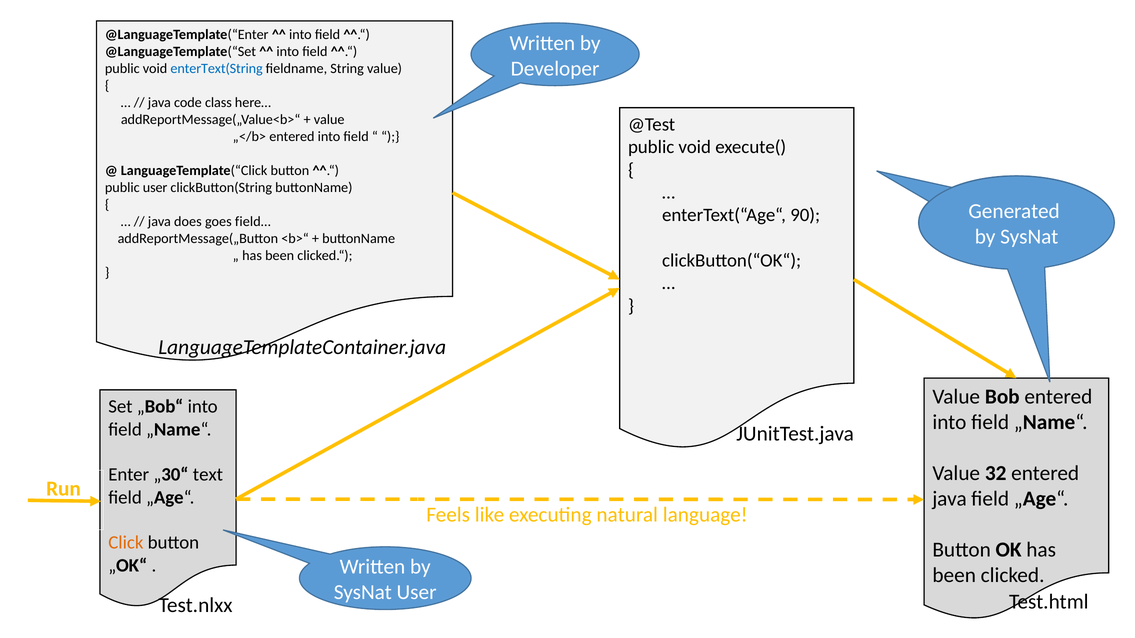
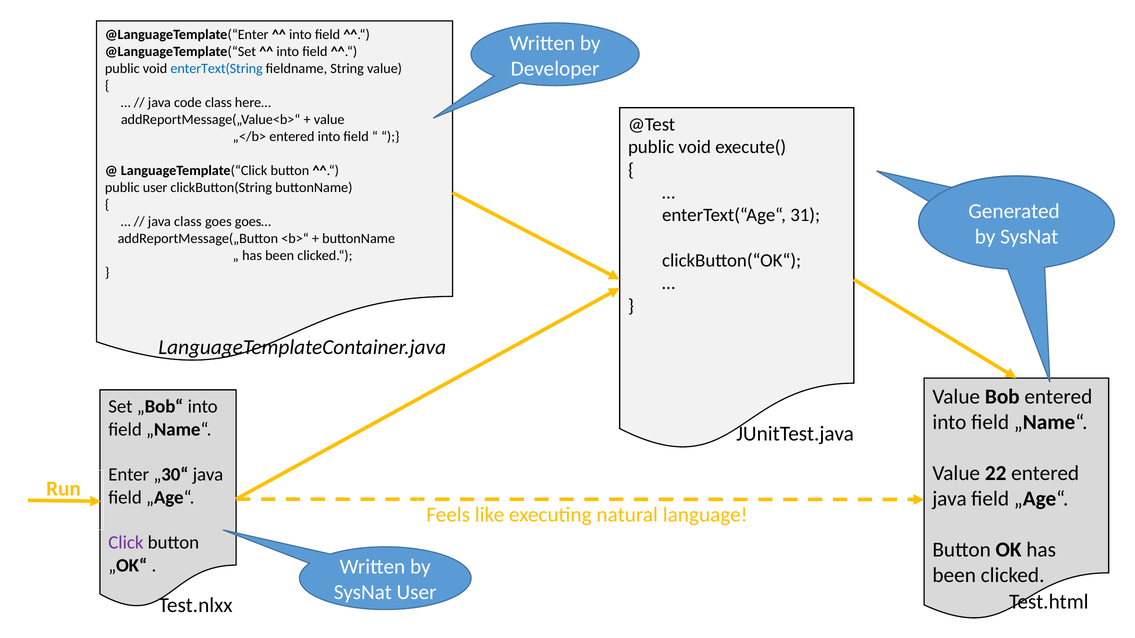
90: 90 -> 31 (805, 215)
java does: does -> class (188, 222)
field…: field… -> goes… (253, 222)
32: 32 -> 22 (996, 473)
„30“ text: text -> java (208, 475)
Click colour: orange -> purple (126, 543)
